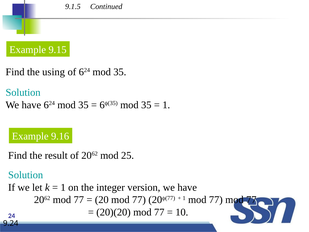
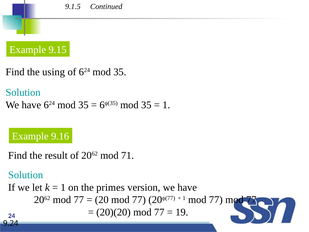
25: 25 -> 71 (128, 155)
integer: integer -> primes (111, 187)
10: 10 -> 19 (182, 212)
